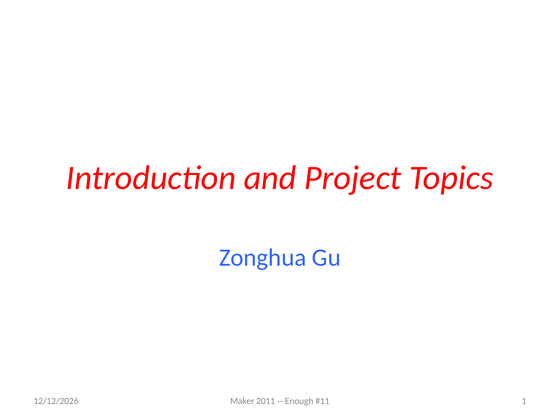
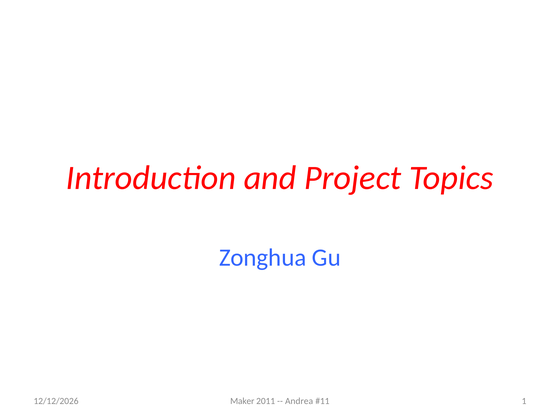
Enough: Enough -> Andrea (299, 401)
